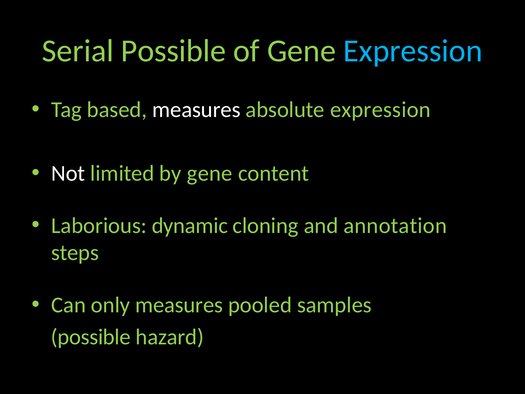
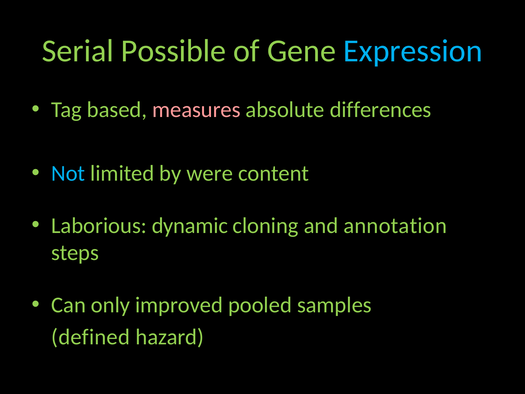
measures colour: white -> pink (196, 110)
absolute expression: expression -> differences (381, 110)
Not colour: white -> light blue (68, 173)
by gene: gene -> were (210, 173)
only measures: measures -> improved (179, 305)
possible: possible -> defined (91, 337)
